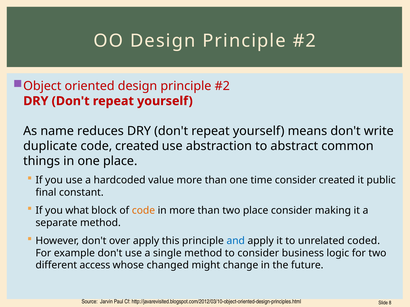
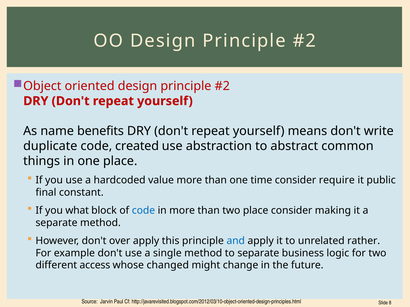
reduces: reduces -> benefits (101, 131)
consider created: created -> require (337, 181)
code colour: orange -> blue (143, 211)
coded: coded -> rather (364, 241)
to consider: consider -> separate (258, 253)
